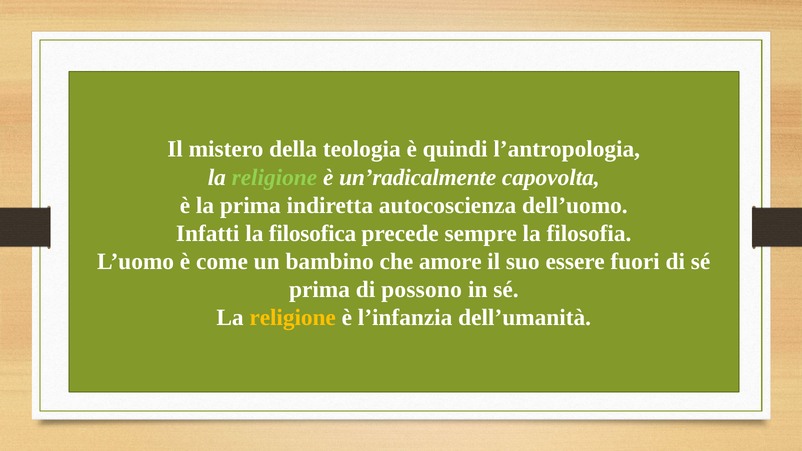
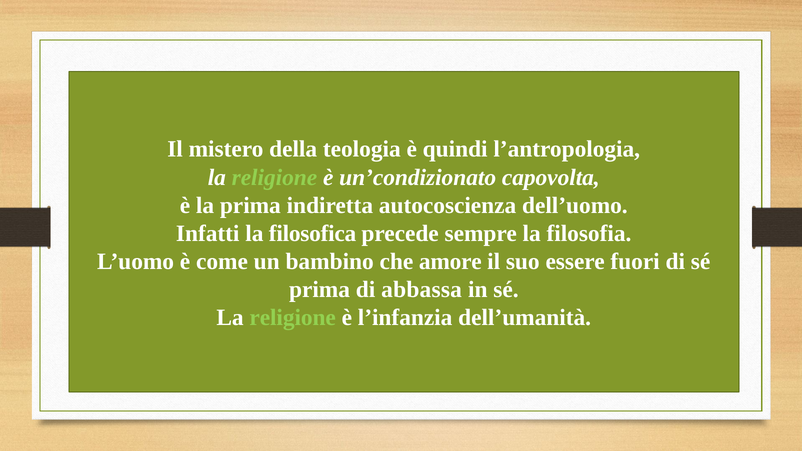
un’radicalmente: un’radicalmente -> un’condizionato (418, 177)
possono: possono -> abbassa (422, 290)
religione colour: yellow -> light green (293, 318)
